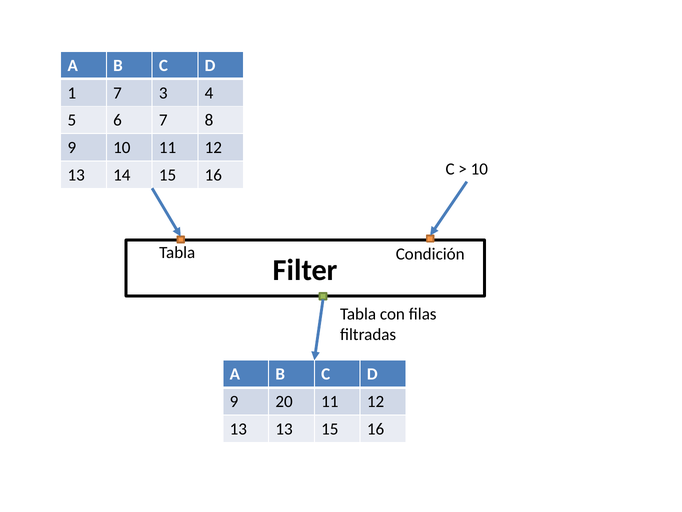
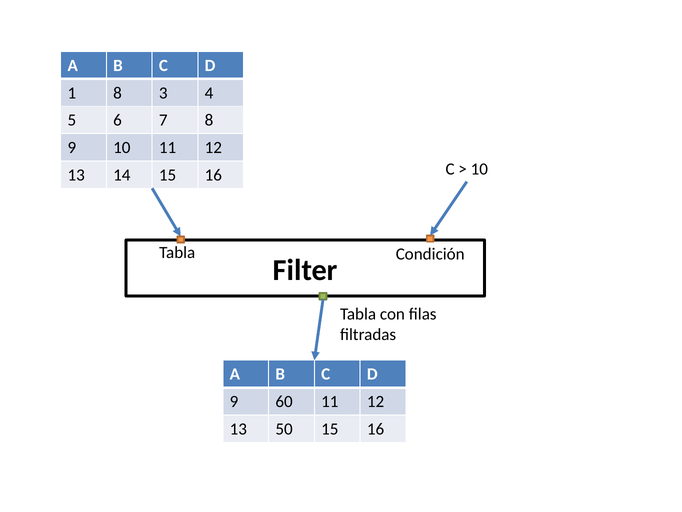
1 7: 7 -> 8 (118, 93)
20: 20 -> 60 (284, 401)
13 13: 13 -> 50 (284, 429)
